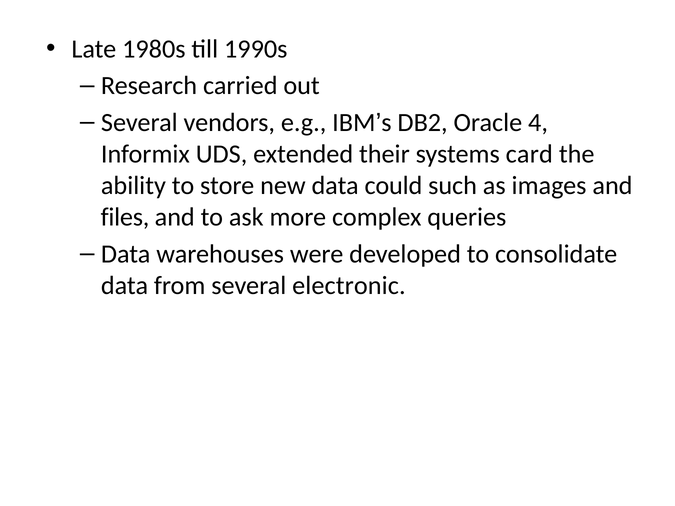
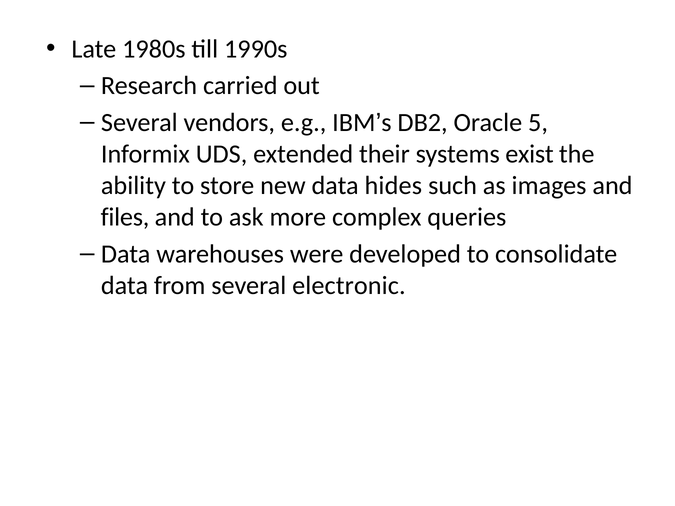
4: 4 -> 5 (538, 123)
card: card -> exist (530, 154)
could: could -> hides (393, 186)
